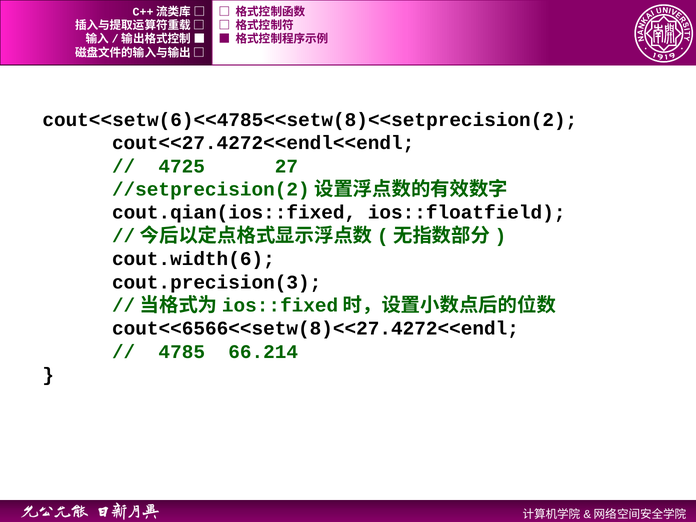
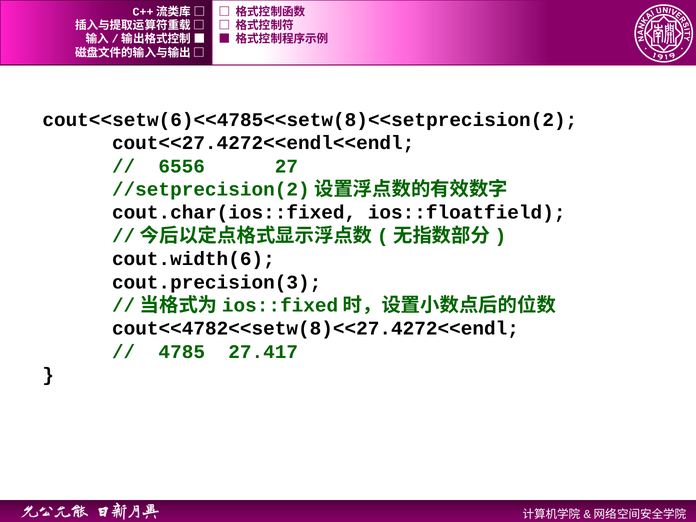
4725: 4725 -> 6556 (182, 166)
cout.qian(ios::fixed: cout.qian(ios::fixed -> cout.char(ios::fixed (234, 213)
cout<<6566<<setw(8)<<27.4272<<endl: cout<<6566<<setw(8)<<27.4272<<endl -> cout<<4782<<setw(8)<<27.4272<<endl (315, 329)
66.214: 66.214 -> 27.417 (263, 352)
